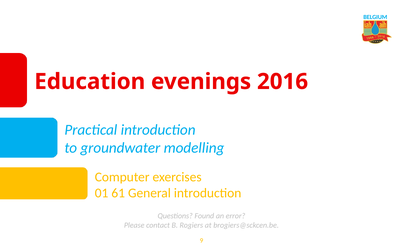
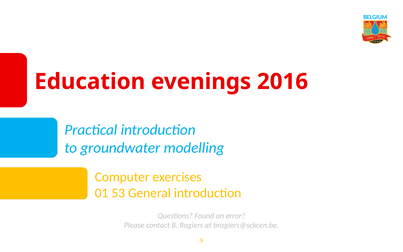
61: 61 -> 53 (118, 193)
